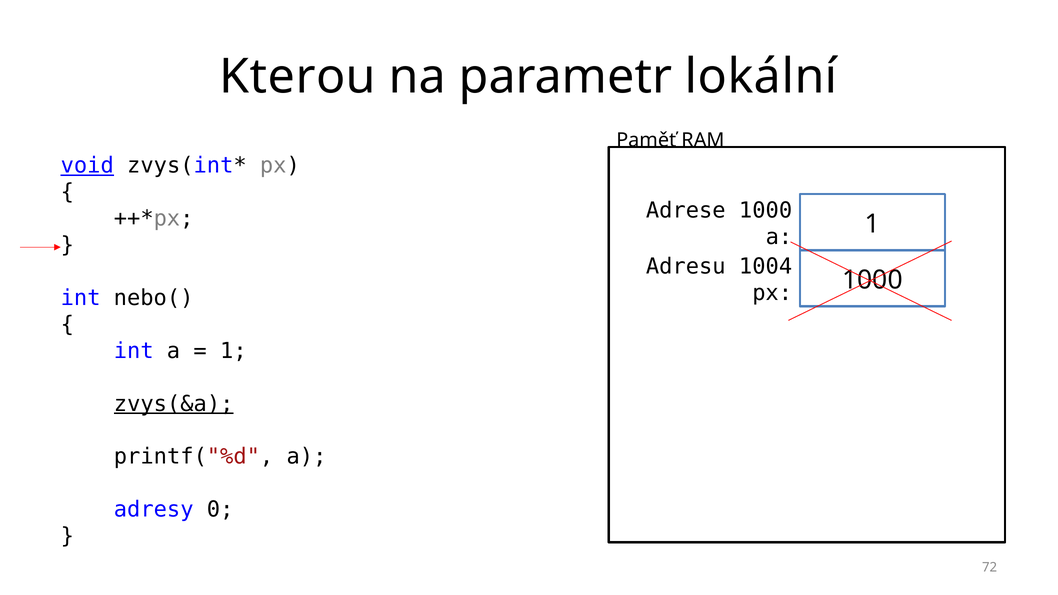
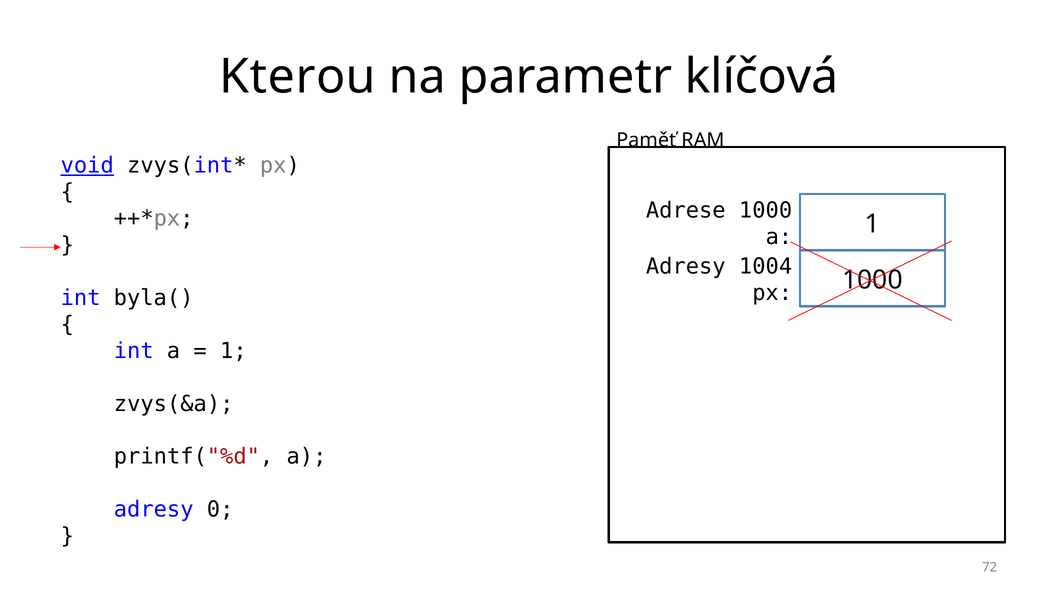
lokální: lokální -> klíčová (762, 77)
Adresu: Adresu -> Adresy (686, 267)
nebo(: nebo( -> byla( (154, 298)
zvys(&a underline: present -> none (174, 404)
